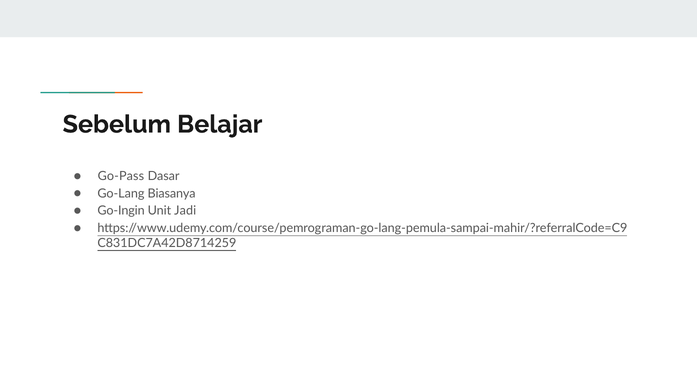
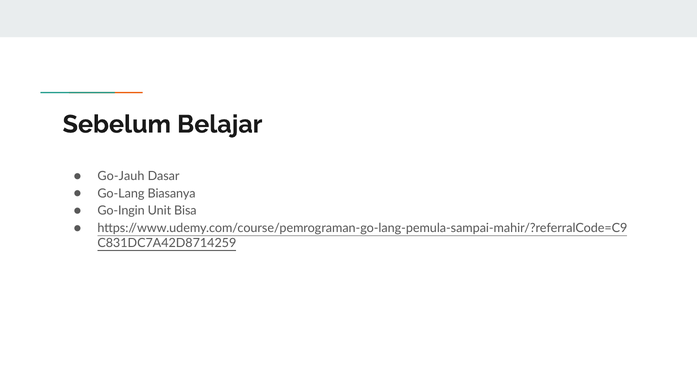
Go-Pass: Go-Pass -> Go-Jauh (121, 176)
Jadi: Jadi -> Bisa (185, 211)
